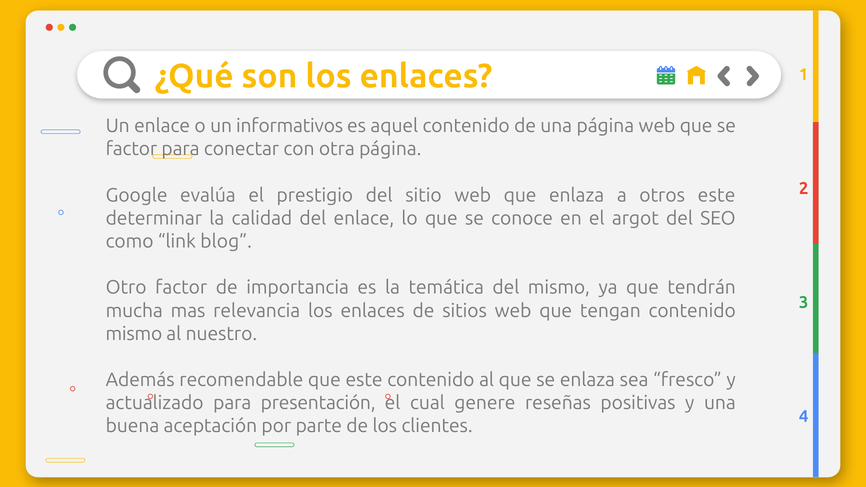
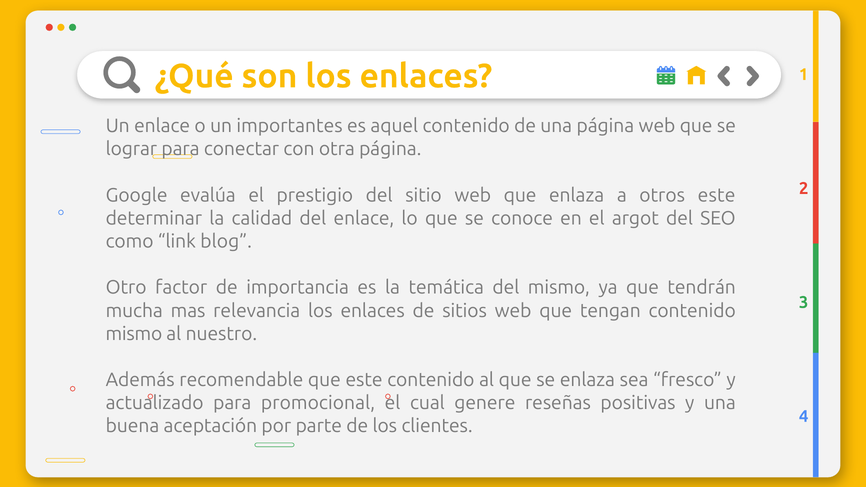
informativos: informativos -> importantes (290, 126)
factor: factor -> lograr (131, 149)
presentación: presentación -> promocional (318, 403)
